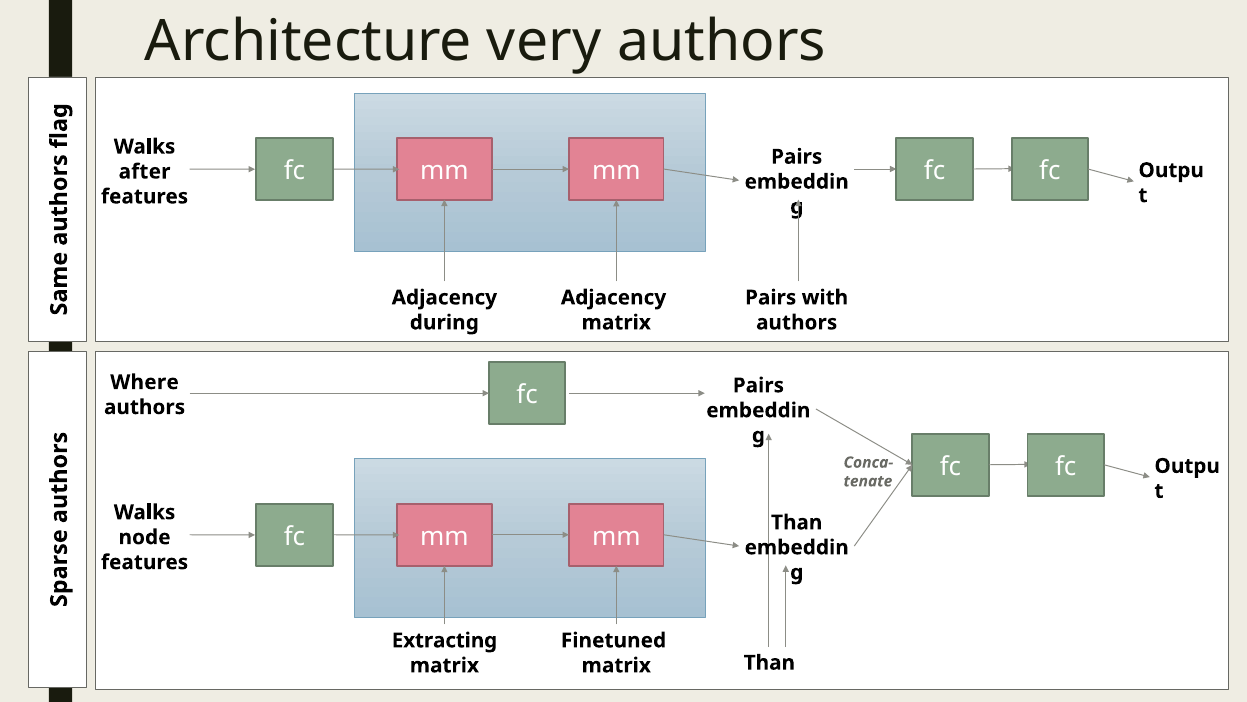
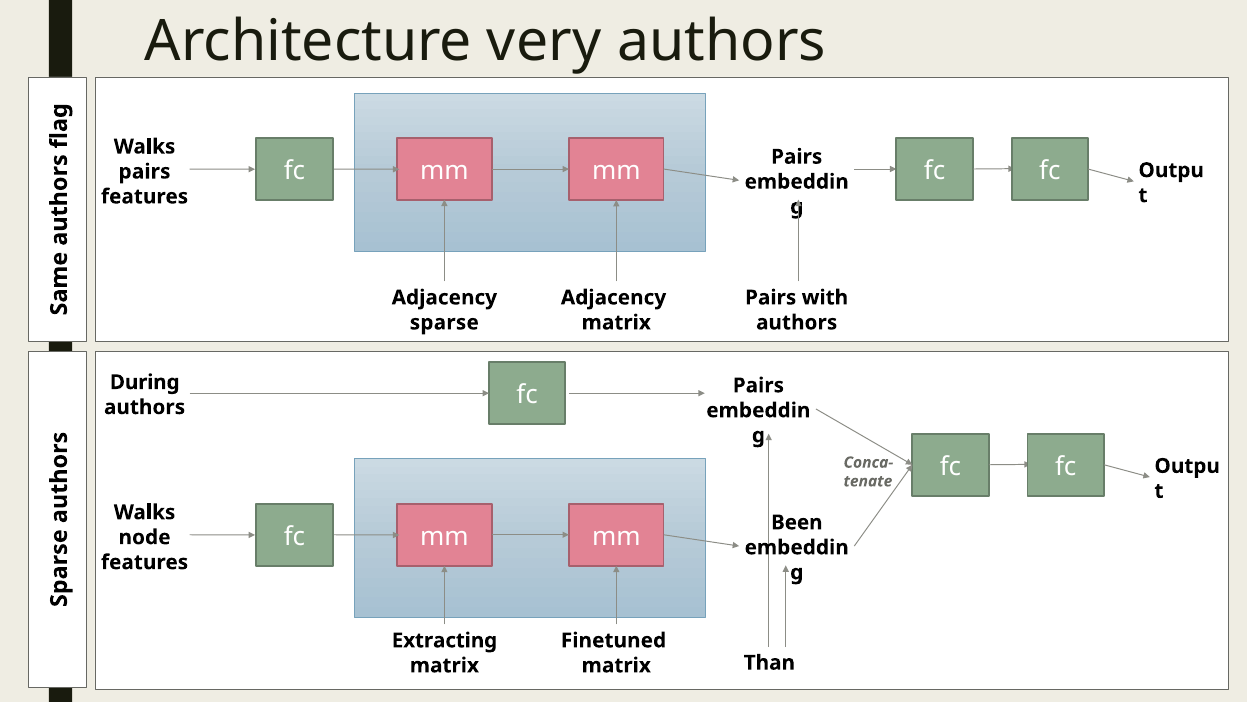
after: after -> pairs (145, 172)
during: during -> sparse (444, 322)
Where: Where -> During (145, 382)
Than: Than -> Been (797, 522)
